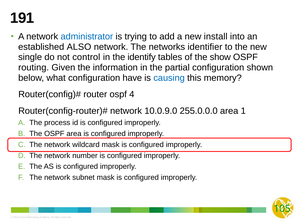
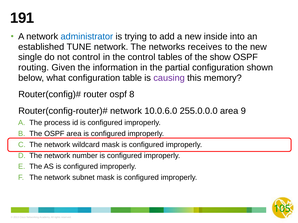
install: install -> inside (216, 37)
ALSO: ALSO -> TUNE (79, 47)
identifier: identifier -> receives (205, 47)
the identify: identify -> control (142, 57)
have: have -> table (132, 78)
causing colour: blue -> purple (169, 78)
4: 4 -> 8 (132, 95)
10.0.9.0: 10.0.9.0 -> 10.0.6.0 (161, 111)
1: 1 -> 9 (243, 111)
